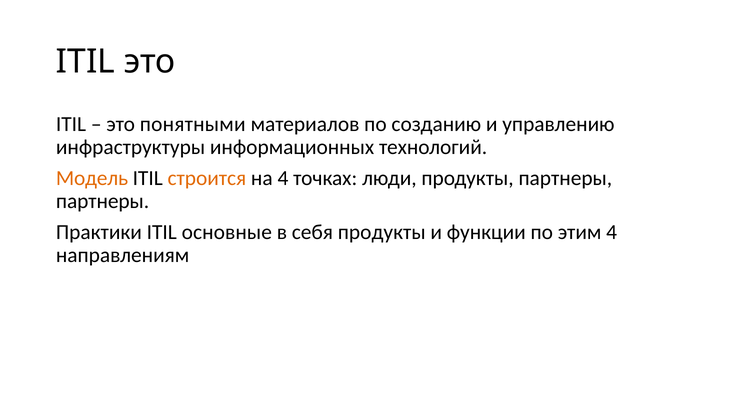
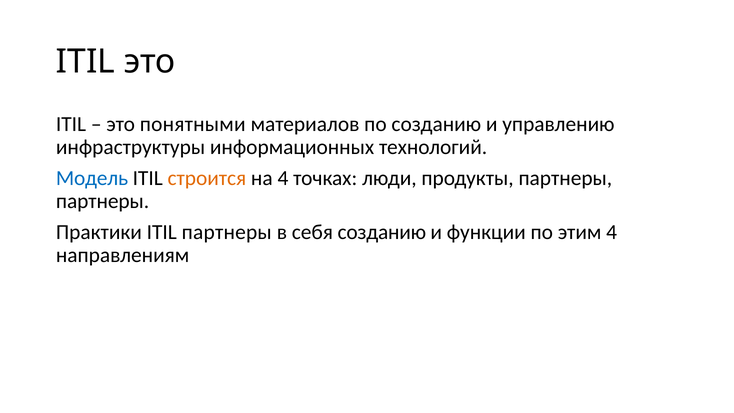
Модель colour: orange -> blue (92, 178)
ITIL основные: основные -> партнеры (227, 232)
себя продукты: продукты -> созданию (382, 232)
